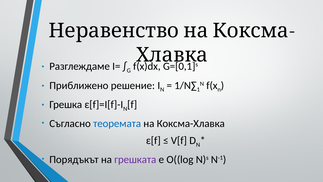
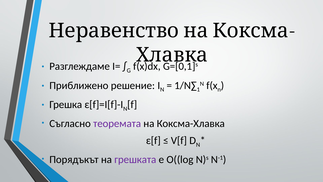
теоремата colour: blue -> purple (117, 123)
